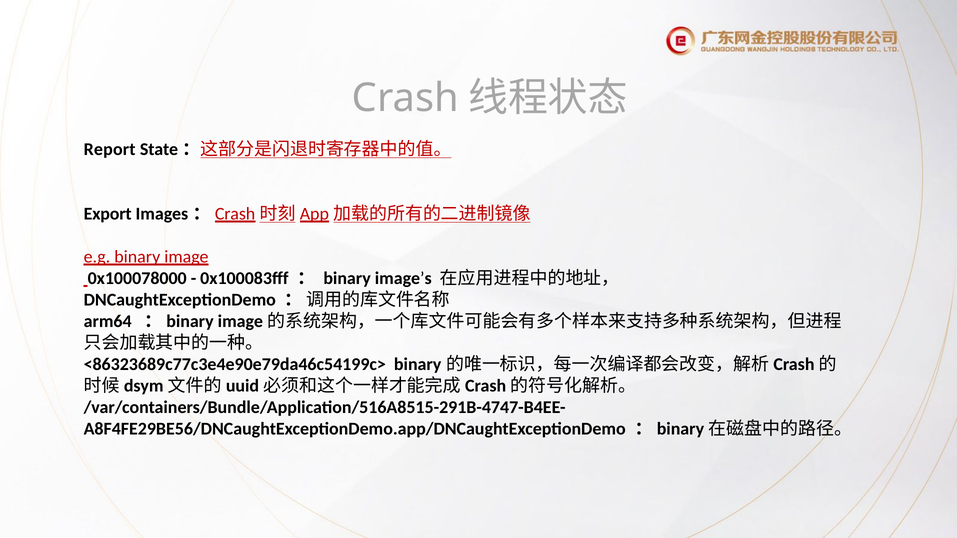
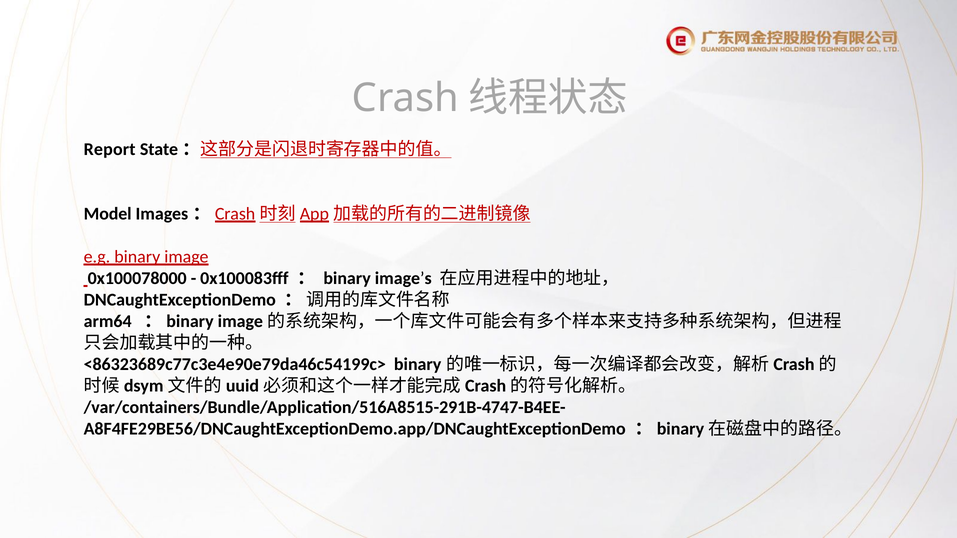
Export: Export -> Model (108, 214)
